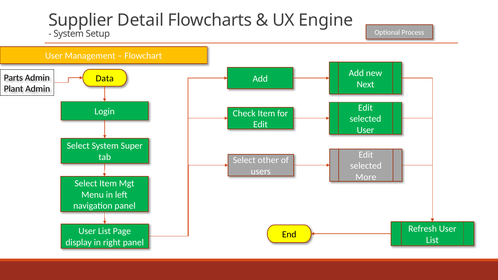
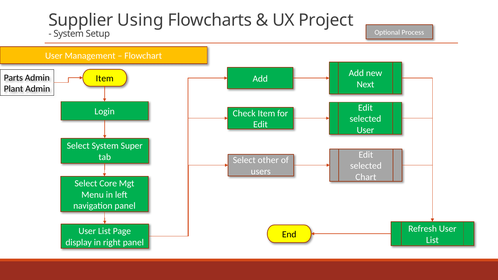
Detail: Detail -> Using (140, 20)
Engine: Engine -> Project (326, 20)
Data: Data -> Item (105, 78)
More: More -> Chart (366, 177)
Select Item: Item -> Core (108, 184)
